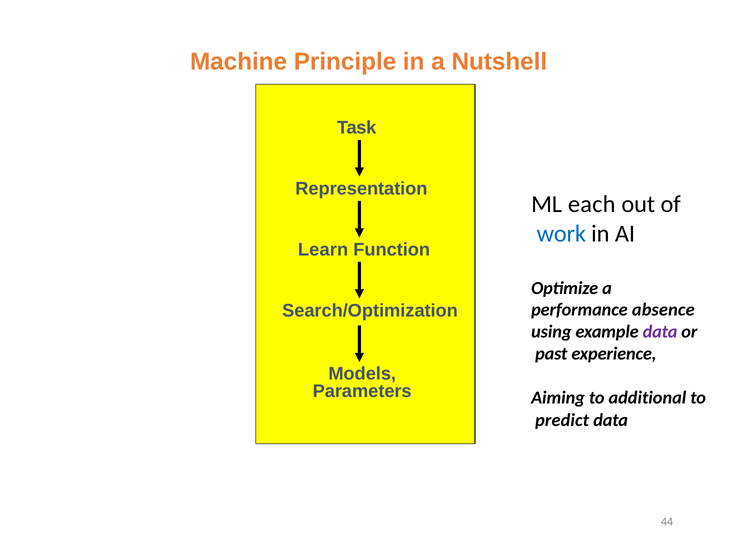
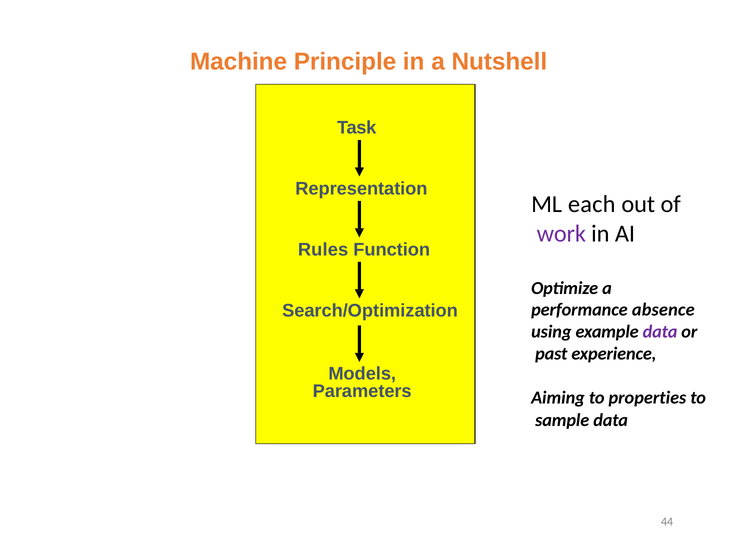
work colour: blue -> purple (561, 234)
Learn: Learn -> Rules (323, 250)
additional: additional -> properties (647, 398)
predict: predict -> sample (562, 420)
